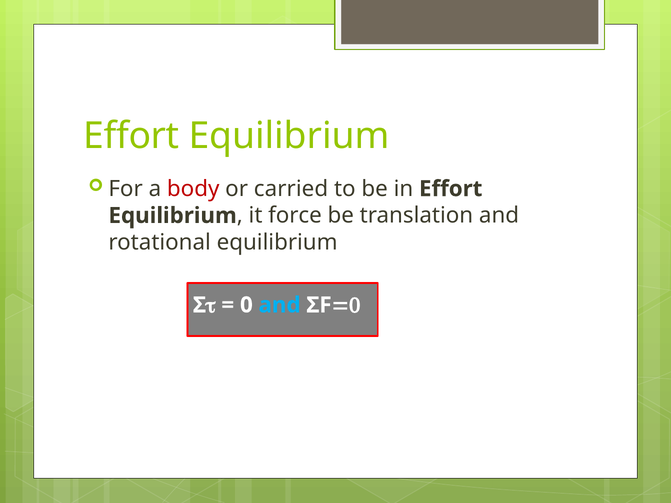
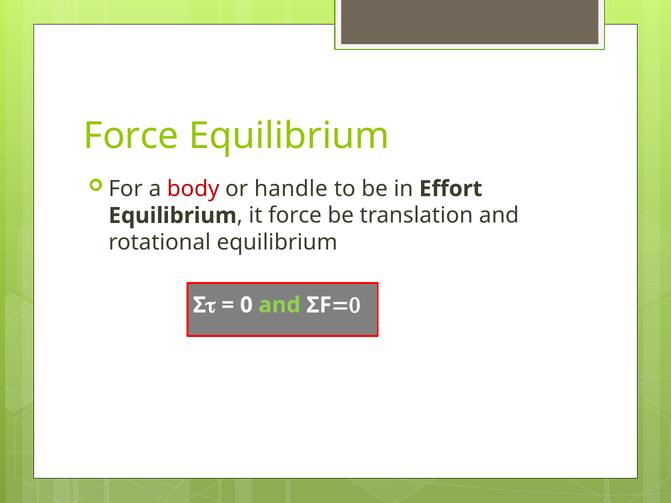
Effort: Effort -> Force (131, 136)
carried: carried -> handle (291, 189)
and colour: light blue -> light green (280, 305)
